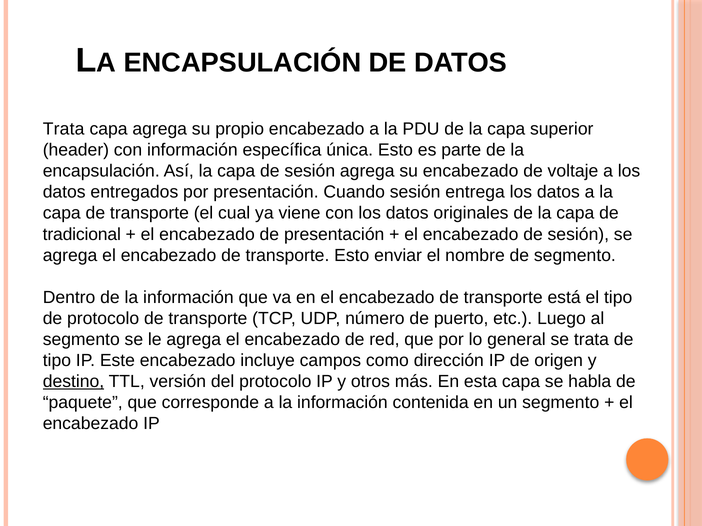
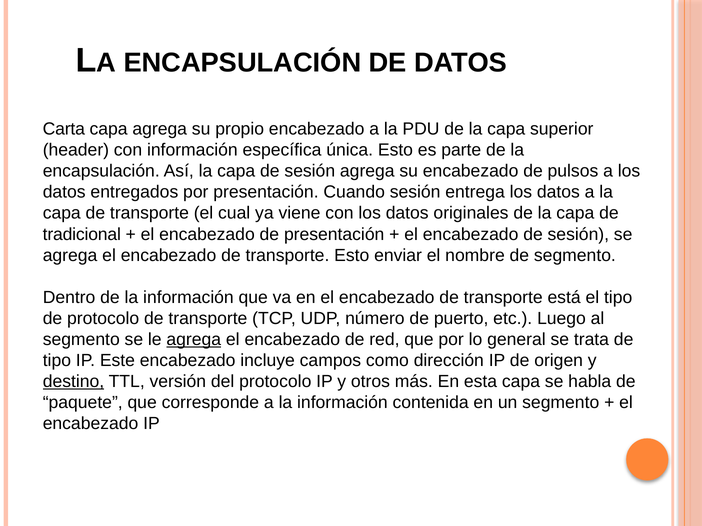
Trata: Trata -> Carta (64, 129)
voltaje: voltaje -> pulsos (573, 171)
agrega underline: none -> present (194, 340)
